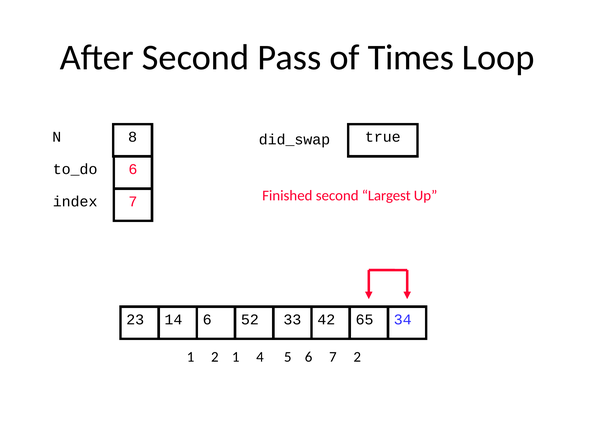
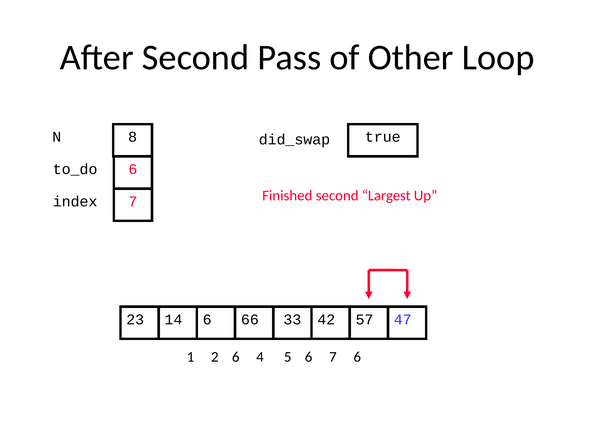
Times: Times -> Other (411, 58)
52: 52 -> 66 (250, 320)
65: 65 -> 57 (365, 320)
34: 34 -> 47 (403, 320)
2 1: 1 -> 6 (236, 357)
7 2: 2 -> 6 (357, 357)
